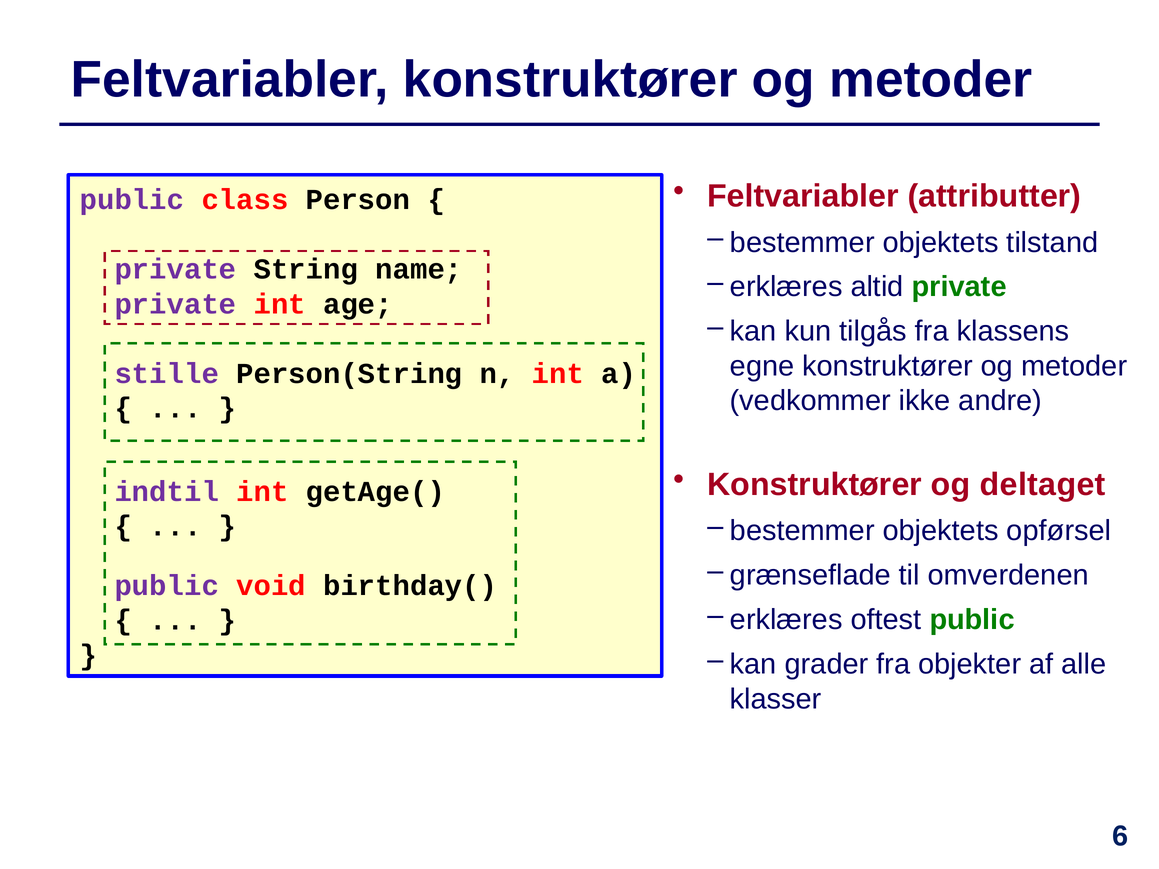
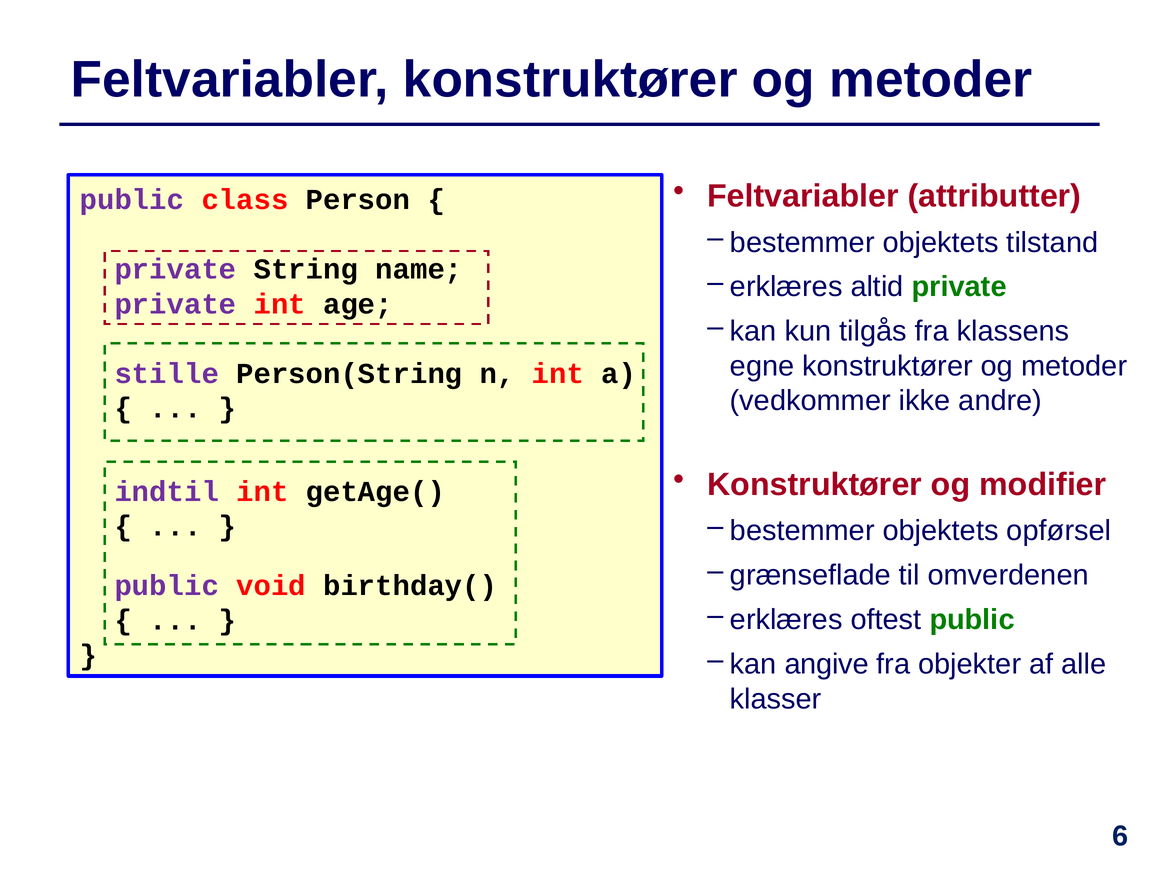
deltaget: deltaget -> modifier (1043, 485)
grader: grader -> angive (827, 664)
